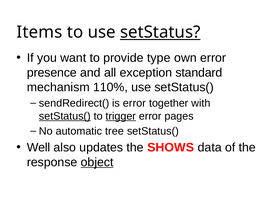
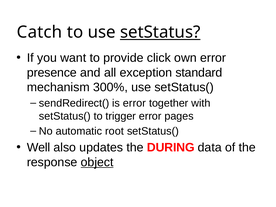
Items: Items -> Catch (39, 32)
type: type -> click (159, 58)
110%: 110% -> 300% (110, 87)
setStatus( underline: present -> none (65, 116)
trigger underline: present -> none (121, 116)
tree: tree -> root (115, 131)
SHOWS: SHOWS -> DURING (171, 147)
